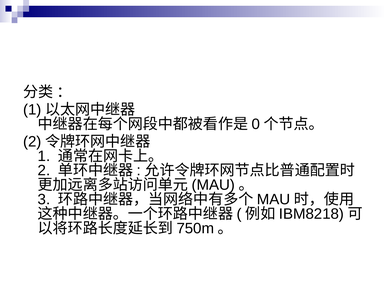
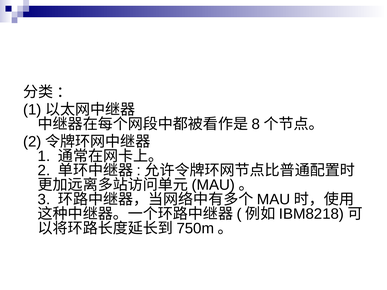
0: 0 -> 8 (256, 124)
